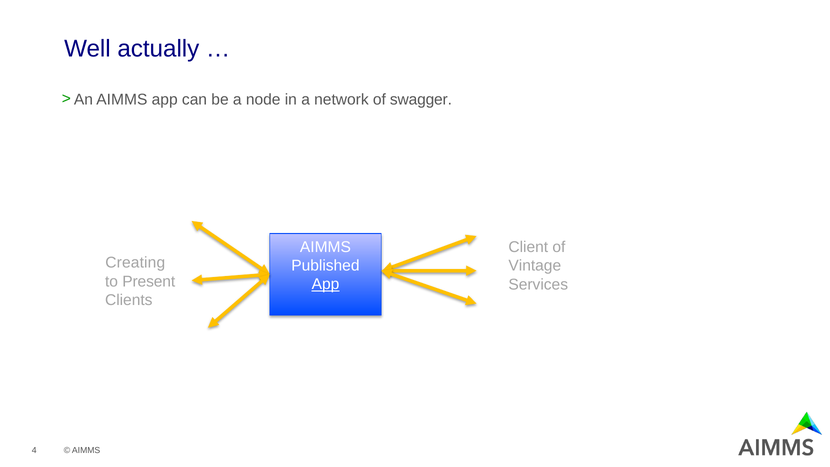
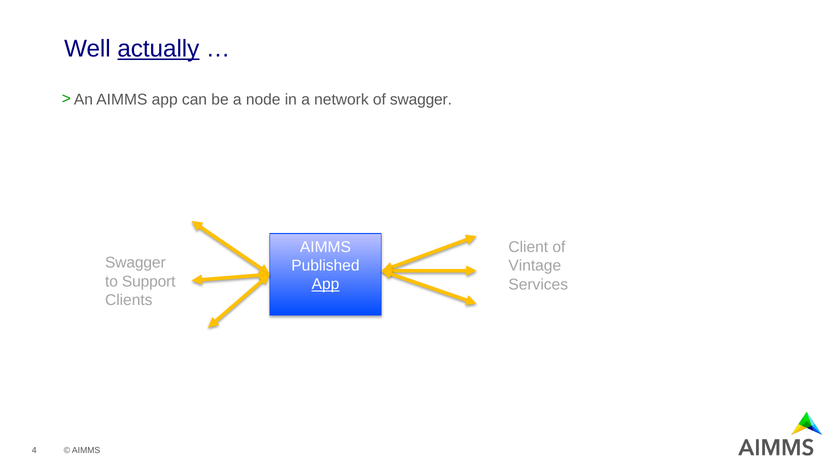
actually underline: none -> present (158, 49)
Creating: Creating -> Swagger (135, 263)
Present: Present -> Support (149, 281)
